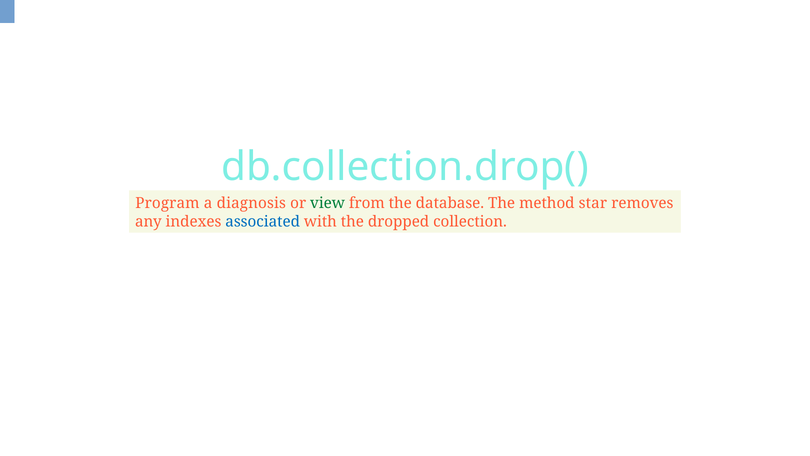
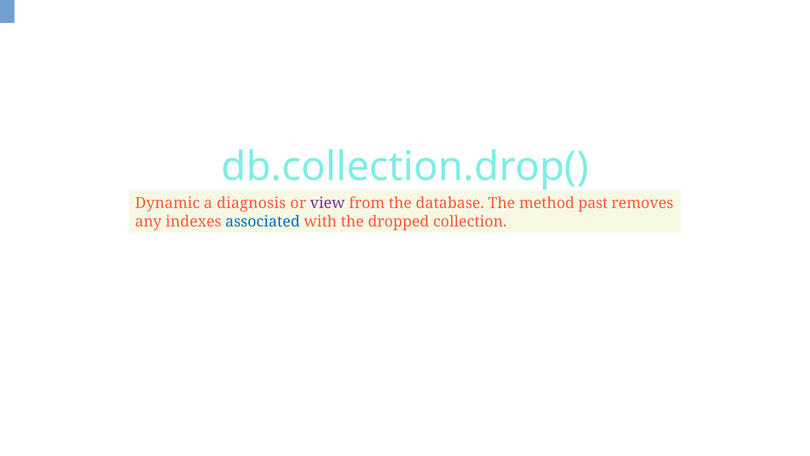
Program: Program -> Dynamic (168, 203)
view colour: green -> purple (328, 203)
star: star -> past (593, 203)
